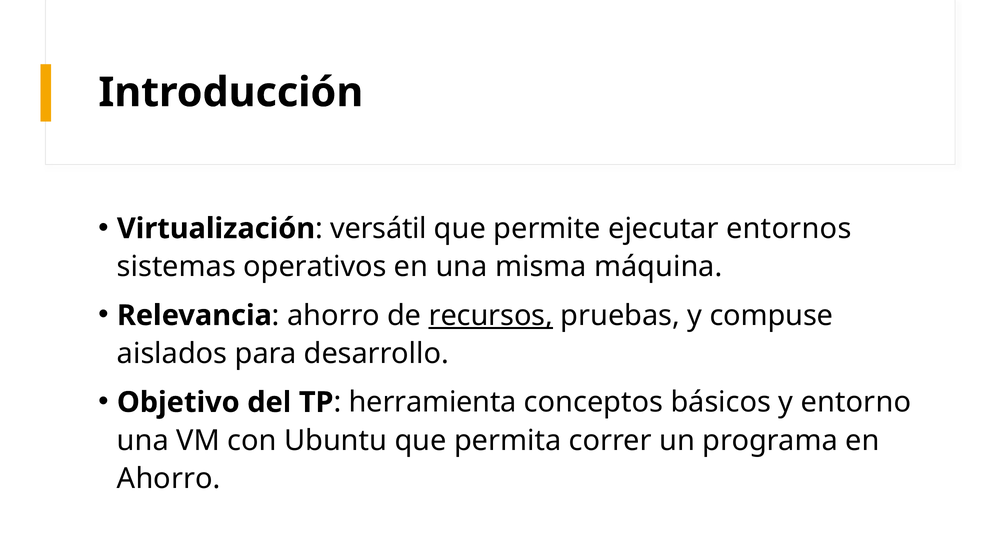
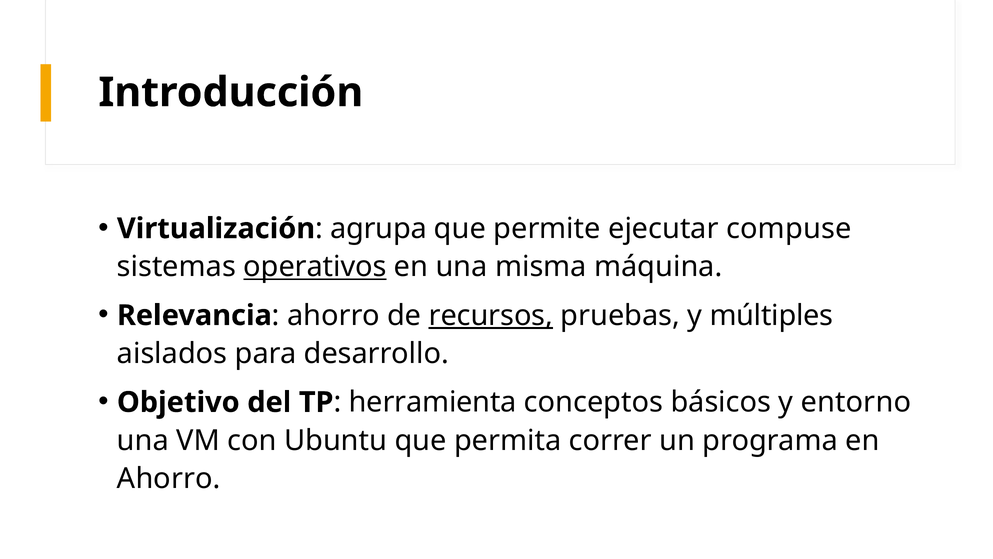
versátil: versátil -> agrupa (379, 228)
entornos: entornos -> compuse (789, 228)
operativos underline: none -> present (315, 267)
compuse: compuse -> múltiples (771, 315)
